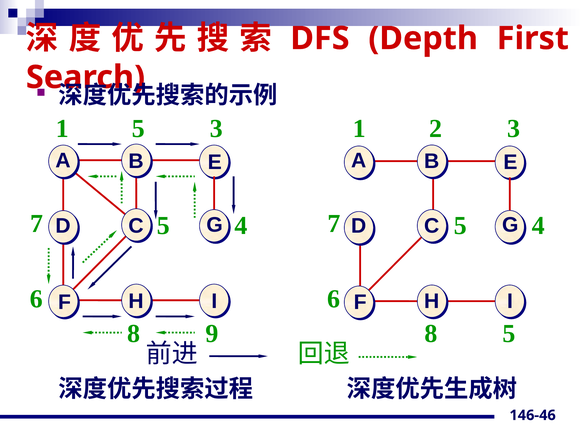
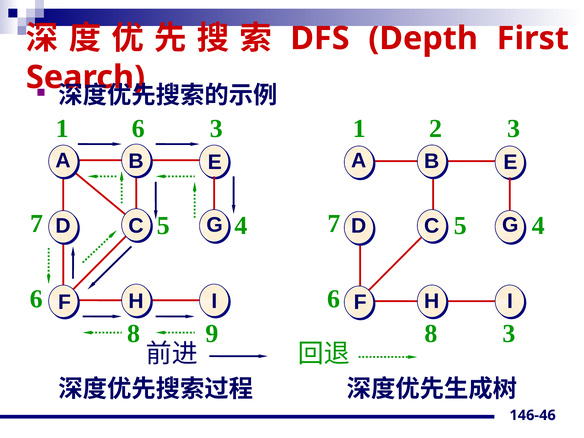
1 5: 5 -> 6 (138, 129)
8 5: 5 -> 3 (509, 333)
